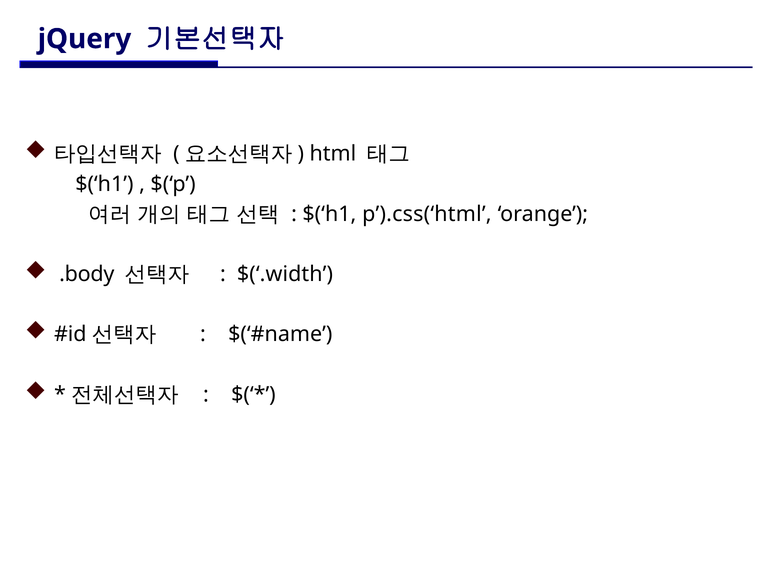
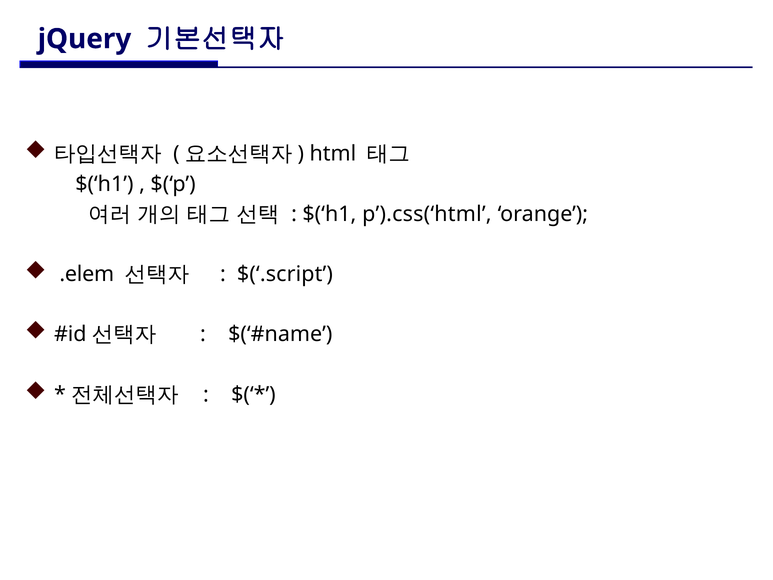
.body: .body -> .elem (87, 274)
$(‘.width: $(‘.width -> $(‘.script (285, 274)
